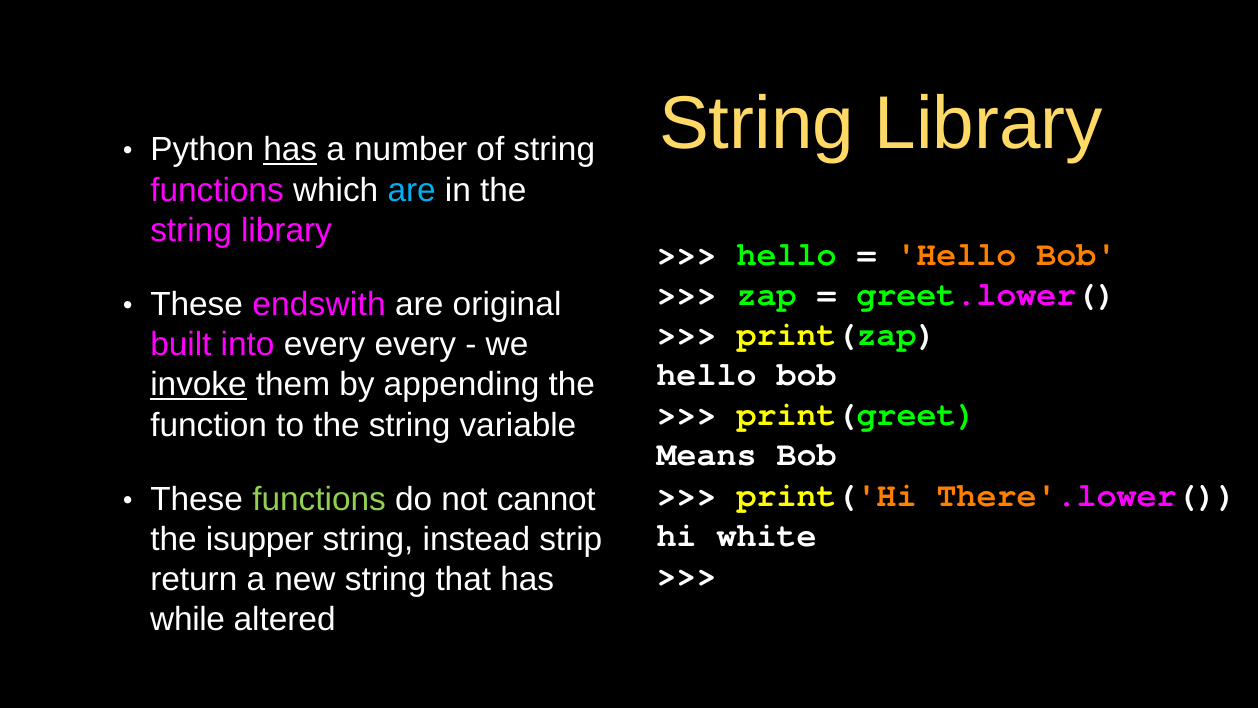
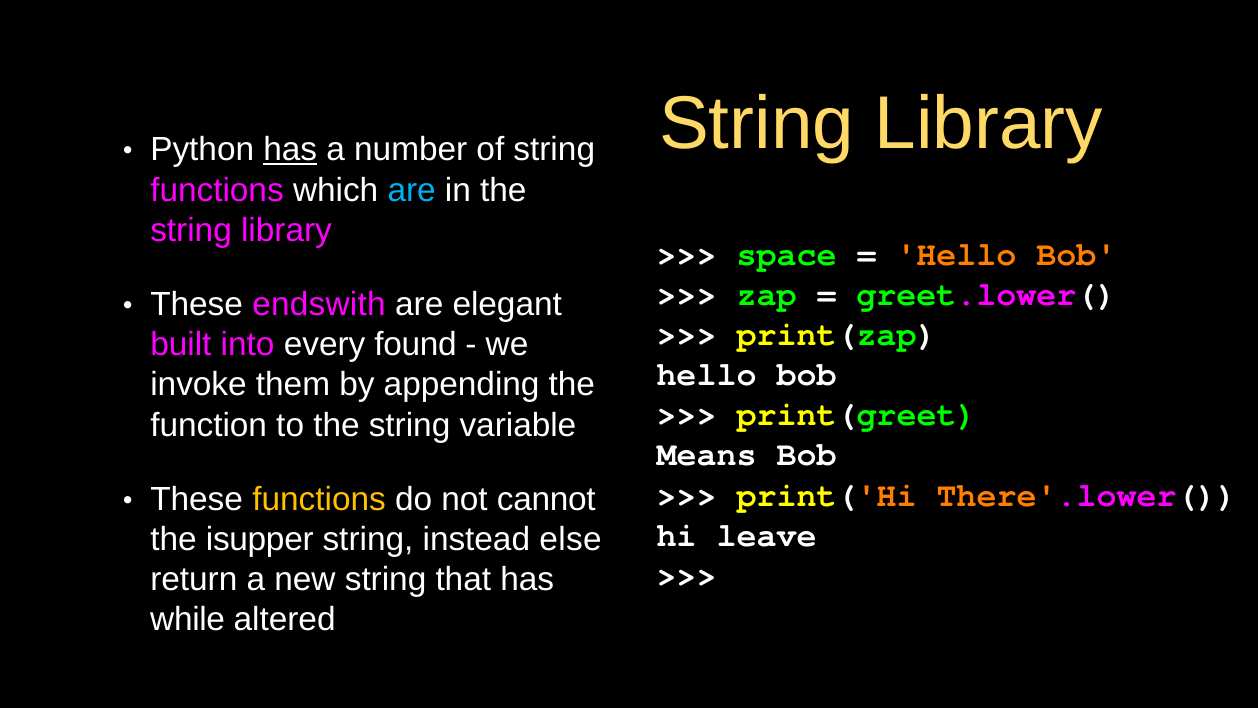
hello: hello -> space (787, 254)
original: original -> elegant (507, 304)
every every: every -> found (416, 345)
invoke underline: present -> none (199, 385)
functions colour: light green -> yellow (319, 499)
white: white -> leave (767, 535)
strip: strip -> else (571, 539)
